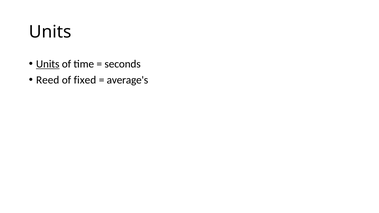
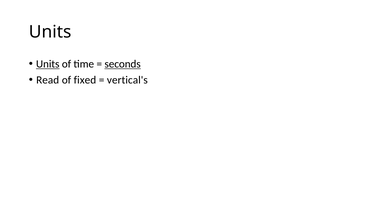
seconds underline: none -> present (123, 64)
Reed: Reed -> Read (48, 80)
average's: average's -> vertical's (127, 80)
